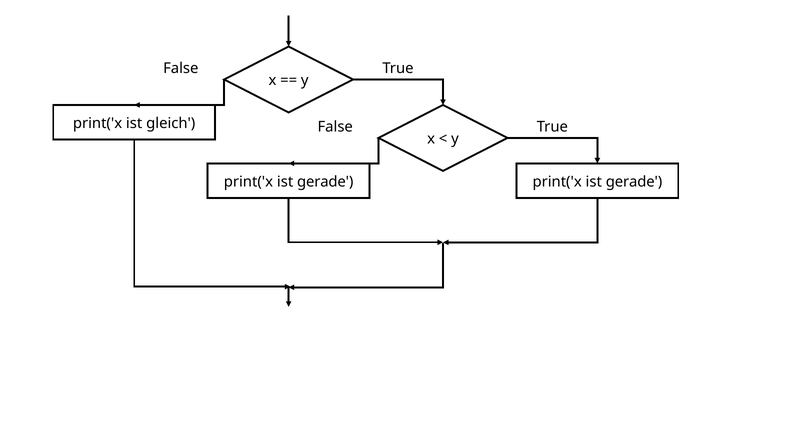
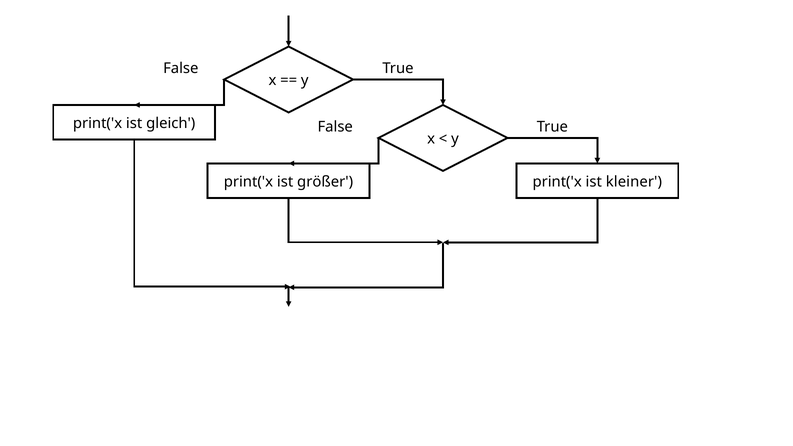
gerade: gerade -> größer (325, 182)
gerade: gerade -> kleiner (634, 182)
